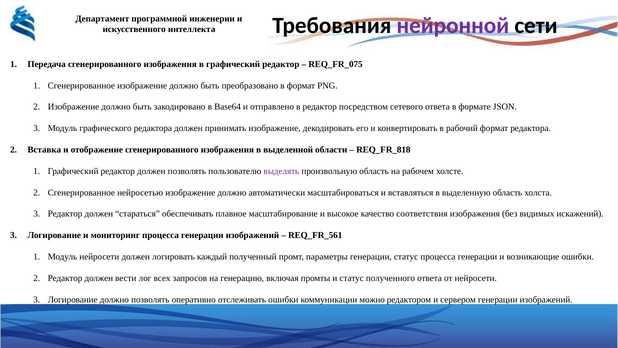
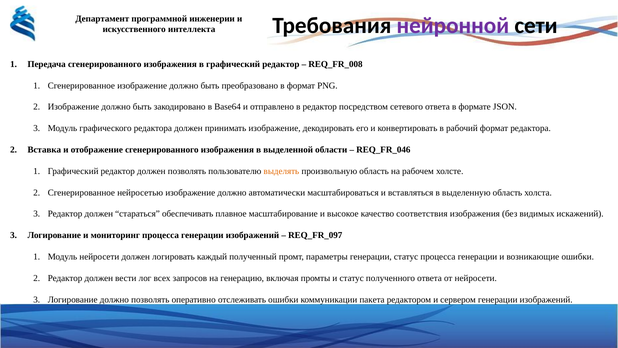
REQ_FR_075: REQ_FR_075 -> REQ_FR_008 (335, 64)
REQ_FR_818: REQ_FR_818 -> REQ_FR_046 (383, 150)
выделять colour: purple -> orange (281, 171)
REQ_FR_561: REQ_FR_561 -> REQ_FR_097 (315, 235)
можно: можно -> пакета (372, 299)
